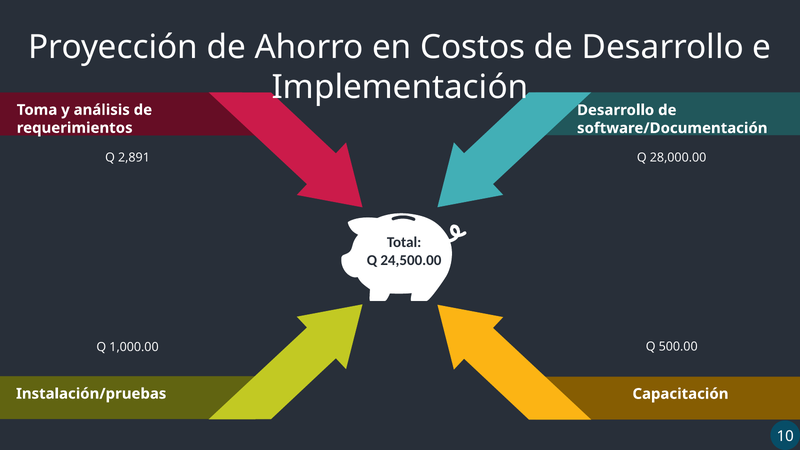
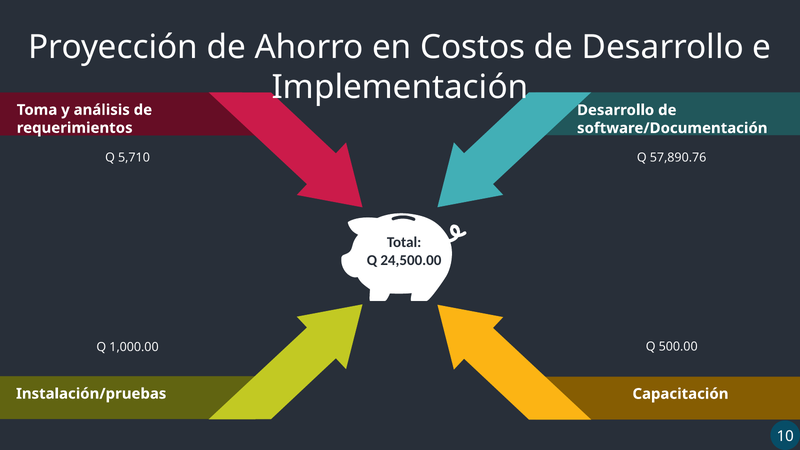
2,891: 2,891 -> 5,710 (134, 157)
28,000.00: 28,000.00 -> 57,890.76 (678, 157)
